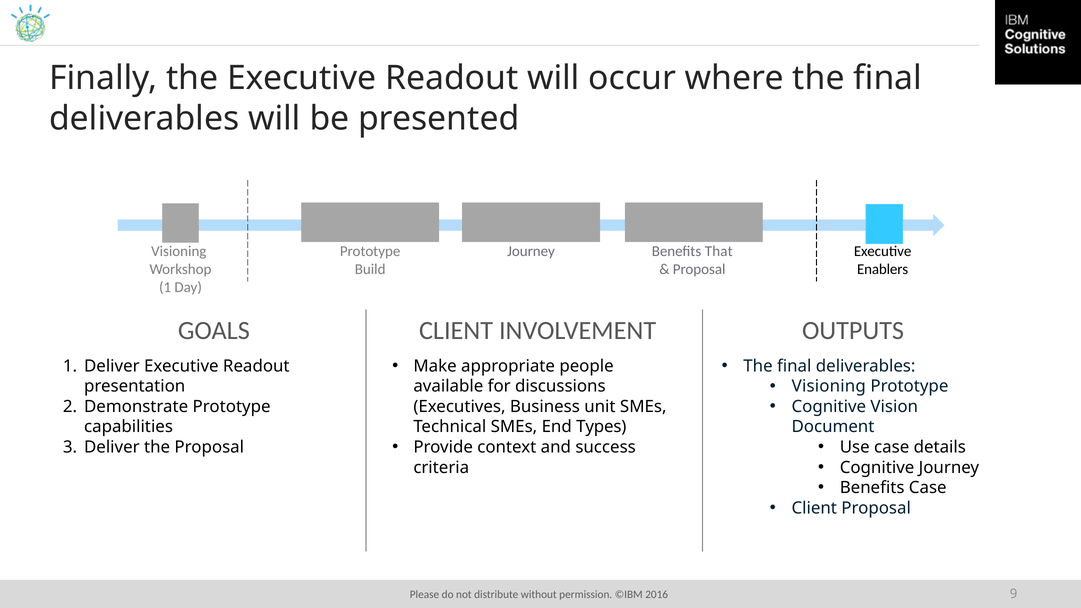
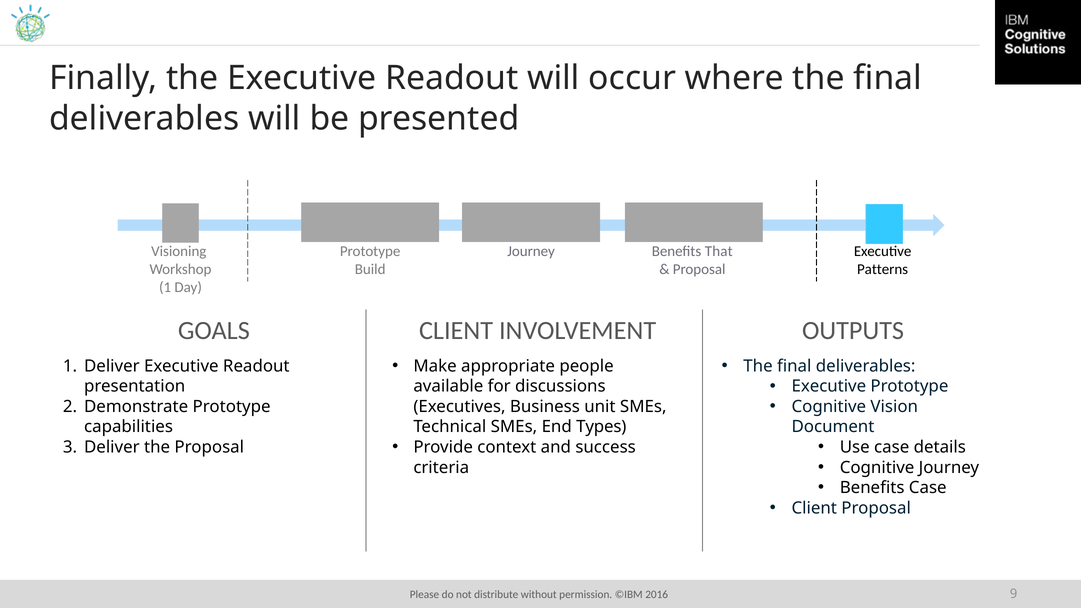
Enablers: Enablers -> Patterns (883, 269)
Visioning: Visioning -> Executive (829, 386)
